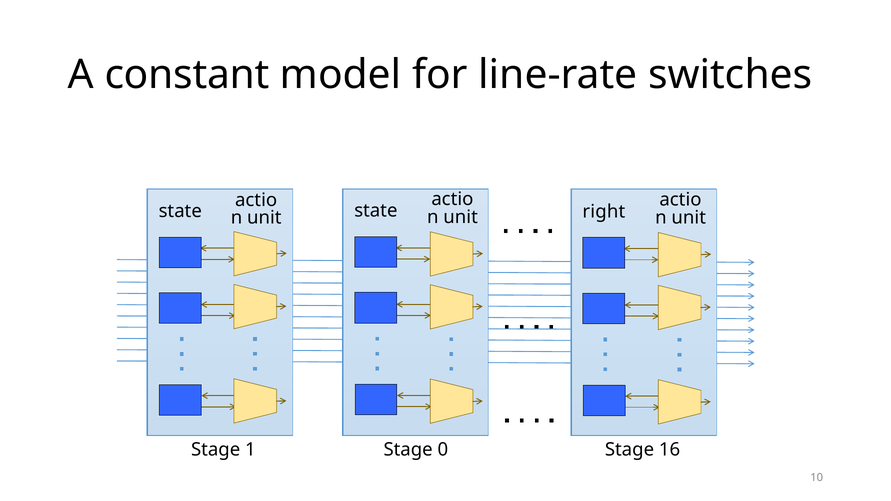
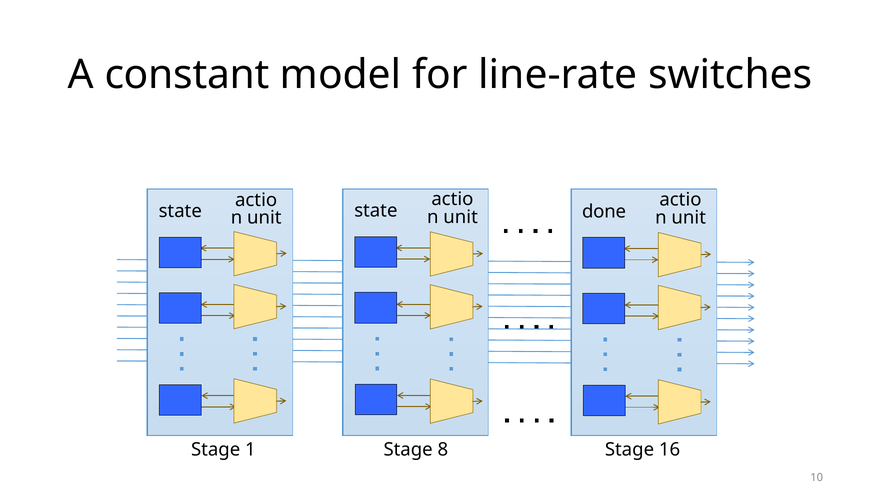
right: right -> done (604, 211)
0: 0 -> 8 (443, 450)
